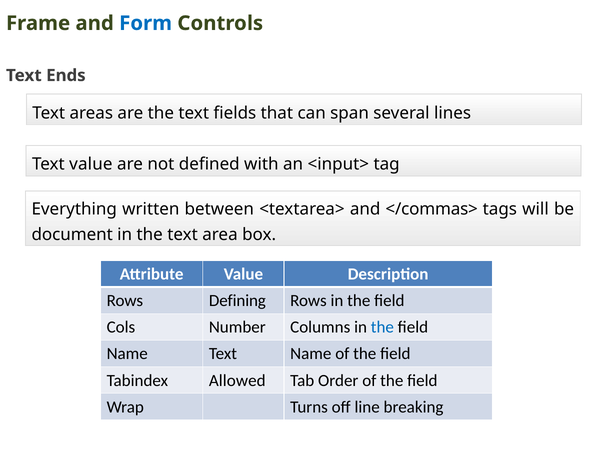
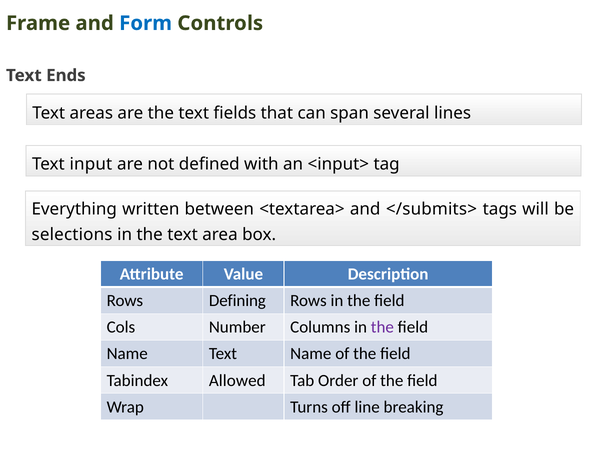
Text value: value -> input (91, 164)
</commas>: </commas> -> </submits> (431, 209)
document: document -> selections (72, 235)
the colour: blue -> purple (382, 327)
